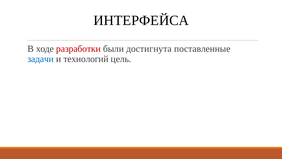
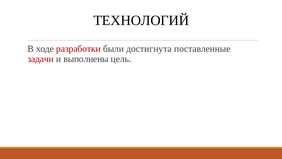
ИНТЕРФЕЙСА: ИНТЕРФЕЙСА -> ТЕХНОЛОГИЙ (141, 20)
задачи colour: blue -> red (41, 59)
технологий: технологий -> выполнены (86, 59)
